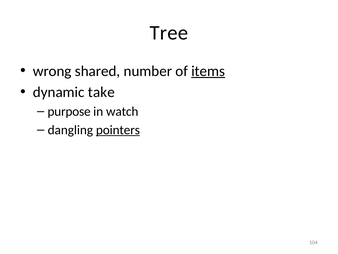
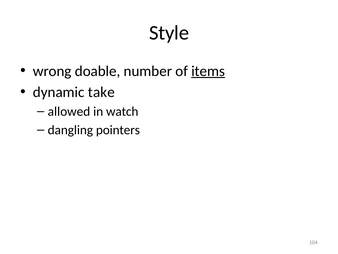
Tree: Tree -> Style (169, 33)
shared: shared -> doable (98, 71)
purpose: purpose -> allowed (69, 111)
pointers underline: present -> none (118, 130)
